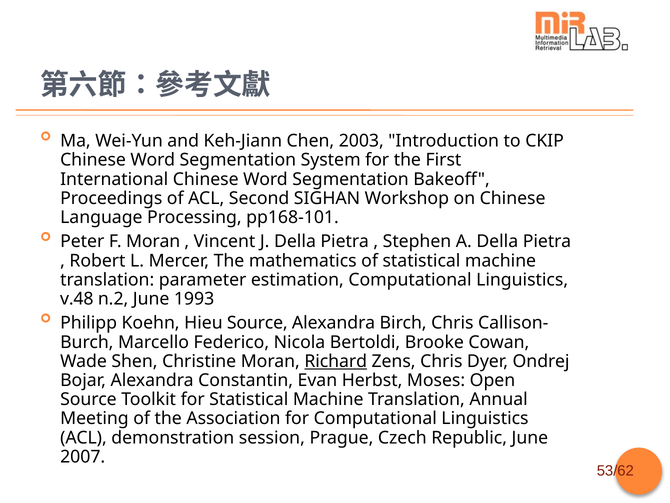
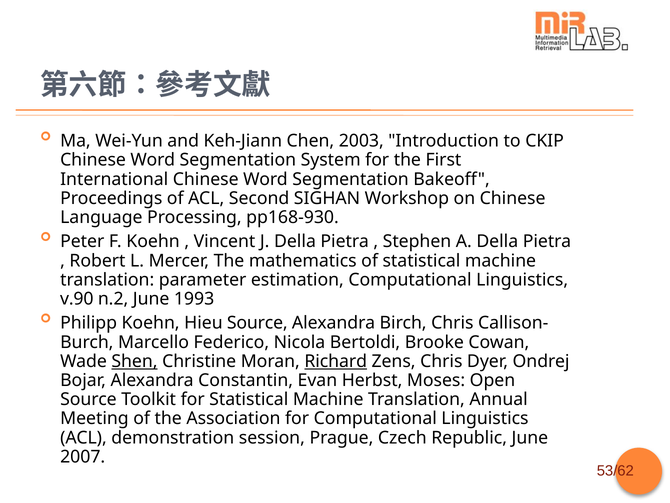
pp168-101: pp168-101 -> pp168-930 (292, 217)
F Moran: Moran -> Koehn (153, 241)
v.48: v.48 -> v.90 (77, 299)
Shen underline: none -> present (134, 361)
